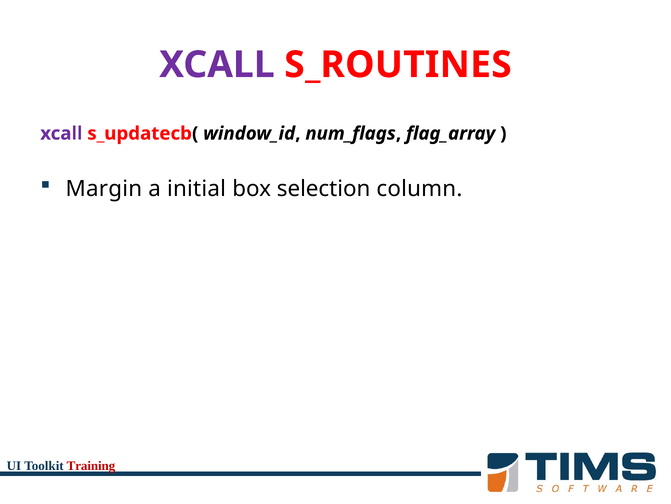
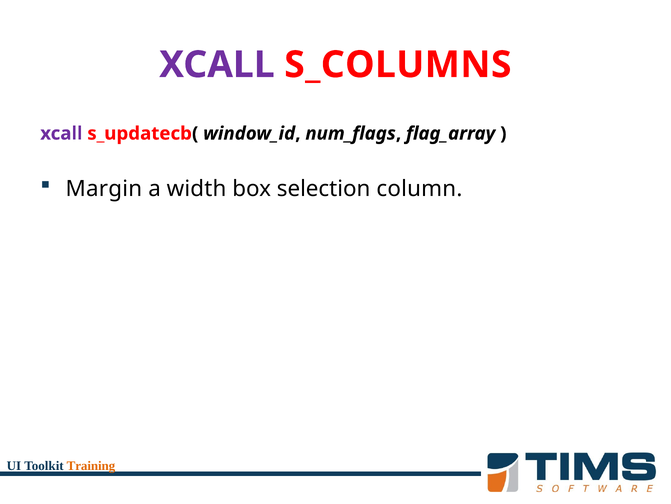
S_ROUTINES: S_ROUTINES -> S_COLUMNS (398, 65)
initial: initial -> width (197, 189)
Training colour: red -> orange (91, 465)
